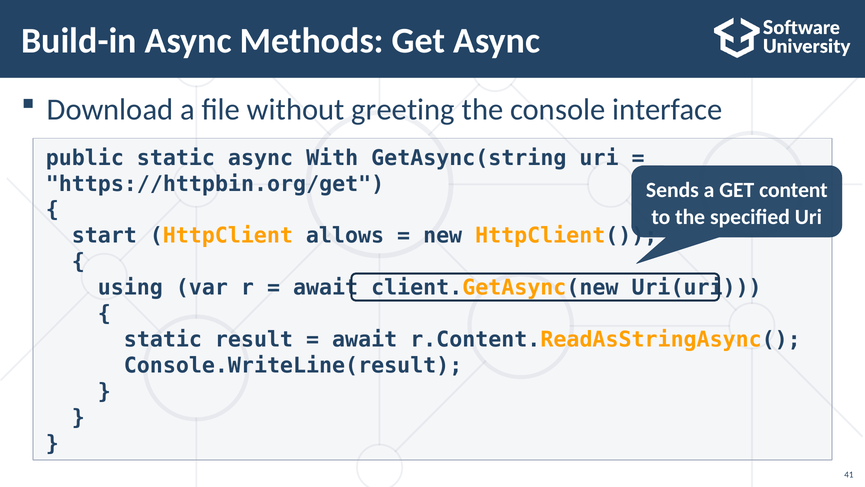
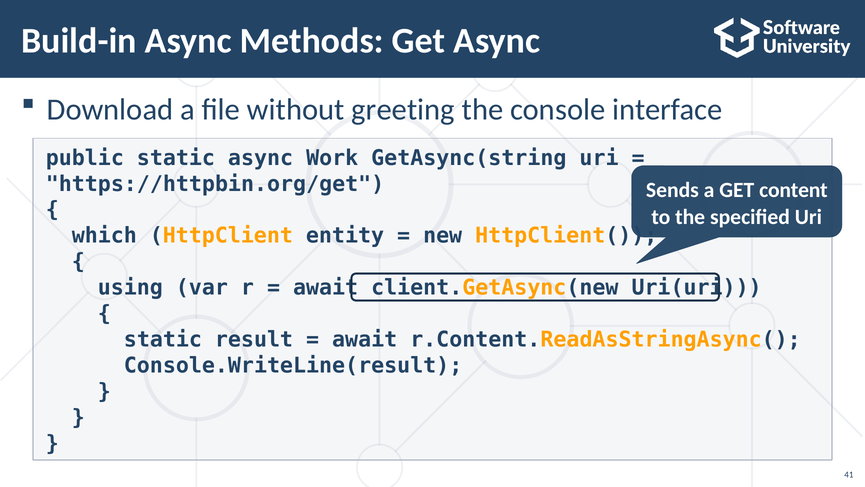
With: With -> Work (332, 158)
start: start -> which (104, 236)
allows: allows -> entity (345, 236)
